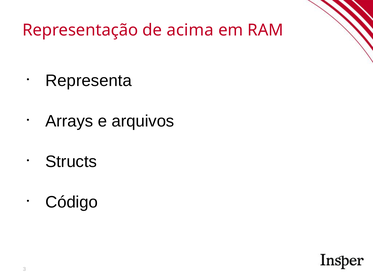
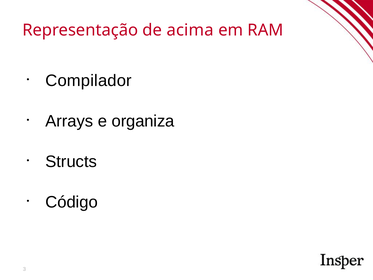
Representa: Representa -> Compilador (89, 80)
arquivos: arquivos -> organiza (143, 121)
